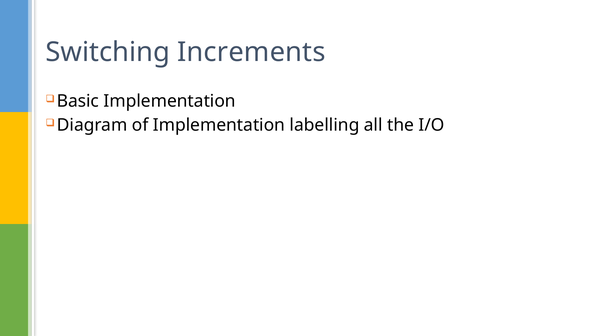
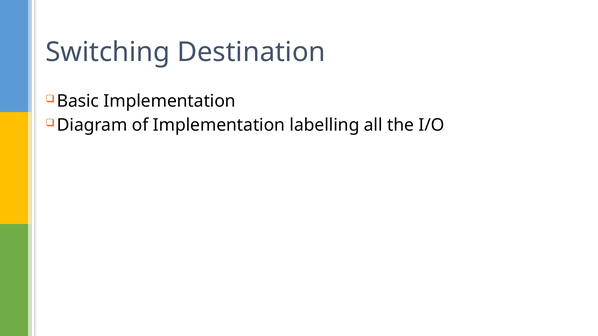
Increments: Increments -> Destination (251, 52)
